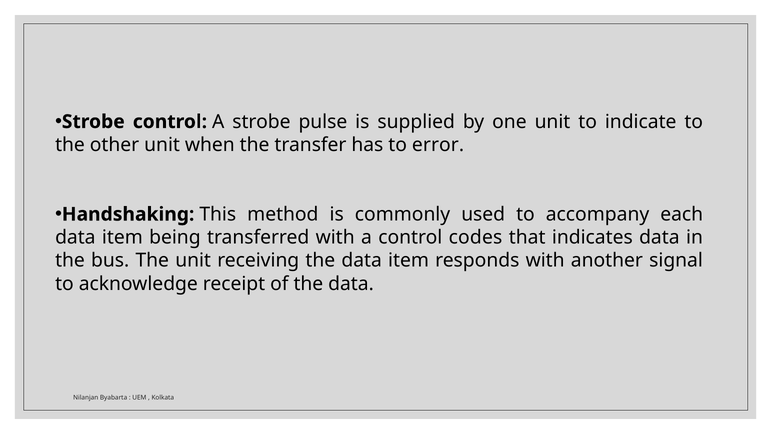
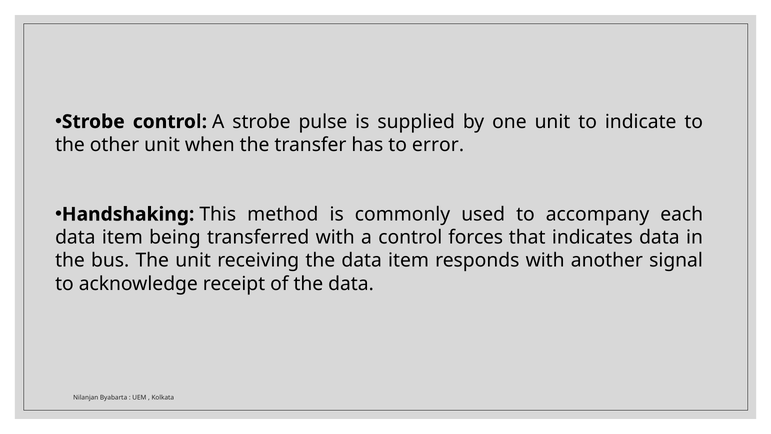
codes: codes -> forces (476, 237)
